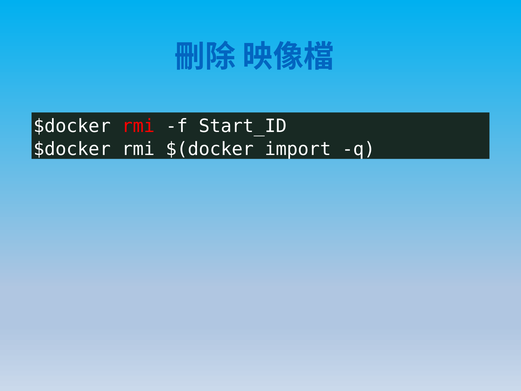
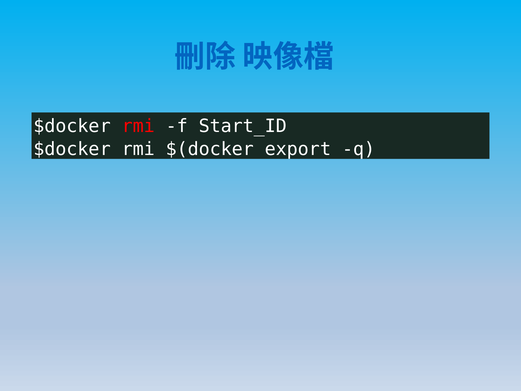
import: import -> export (298, 149)
